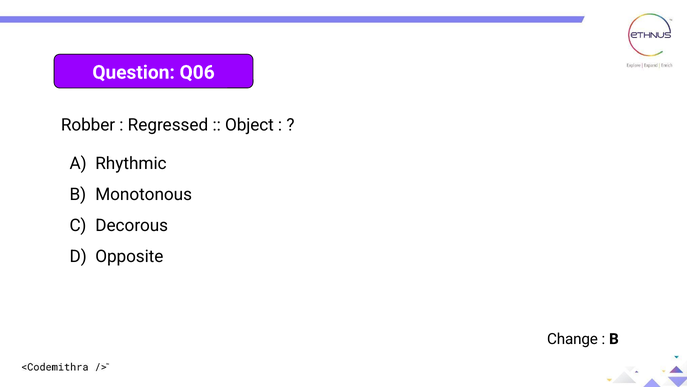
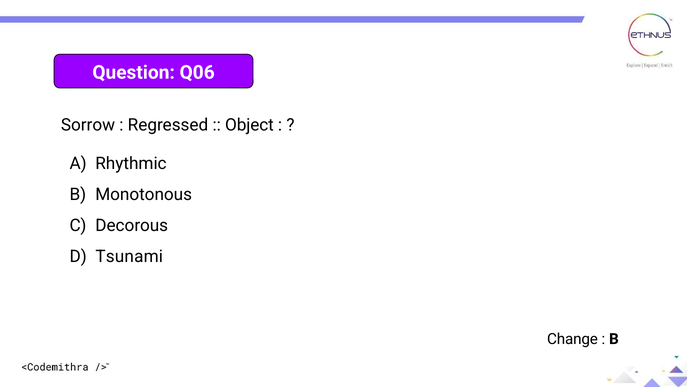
Robber: Robber -> Sorrow (88, 125)
Opposite: Opposite -> Tsunami (129, 256)
